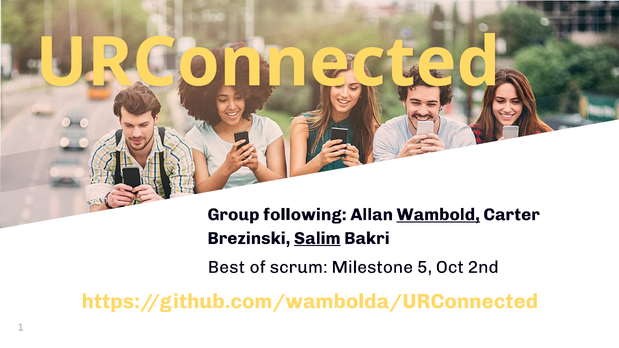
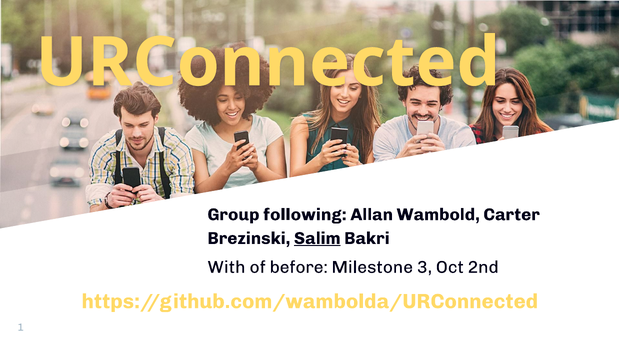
Wambold underline: present -> none (438, 215)
Best: Best -> With (226, 267)
scrum: scrum -> before (299, 267)
5: 5 -> 3 (424, 267)
